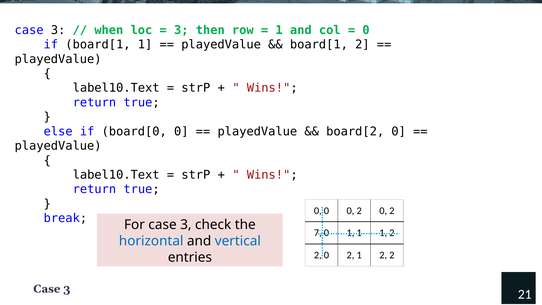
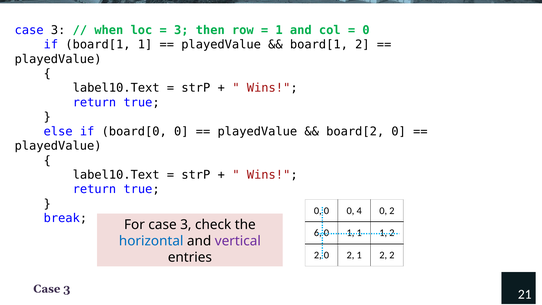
0 0 2: 2 -> 4 (359, 211)
7: 7 -> 6 (318, 233)
vertical colour: blue -> purple (238, 241)
